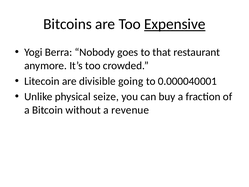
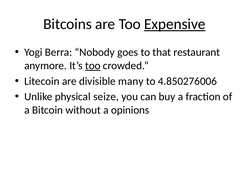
too underline: none -> present (93, 66)
going: going -> many (131, 81)
0.000040001: 0.000040001 -> 4.850276006 (187, 81)
revenue: revenue -> opinions (130, 110)
